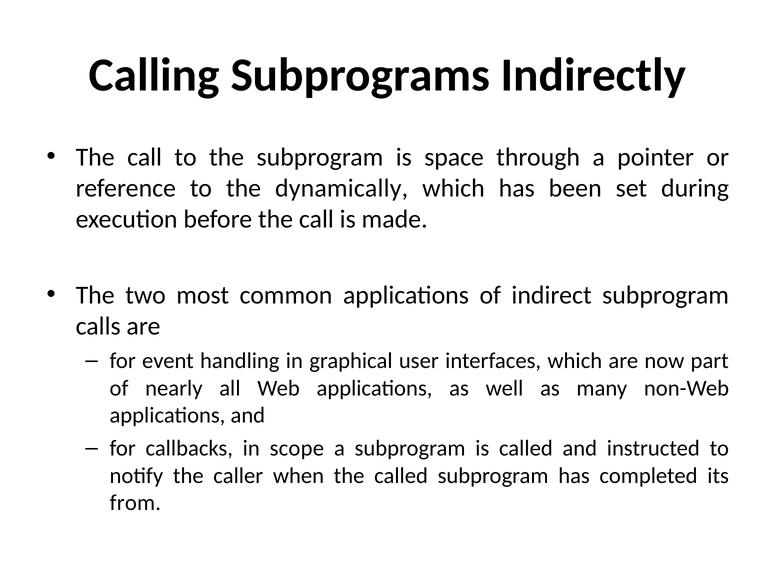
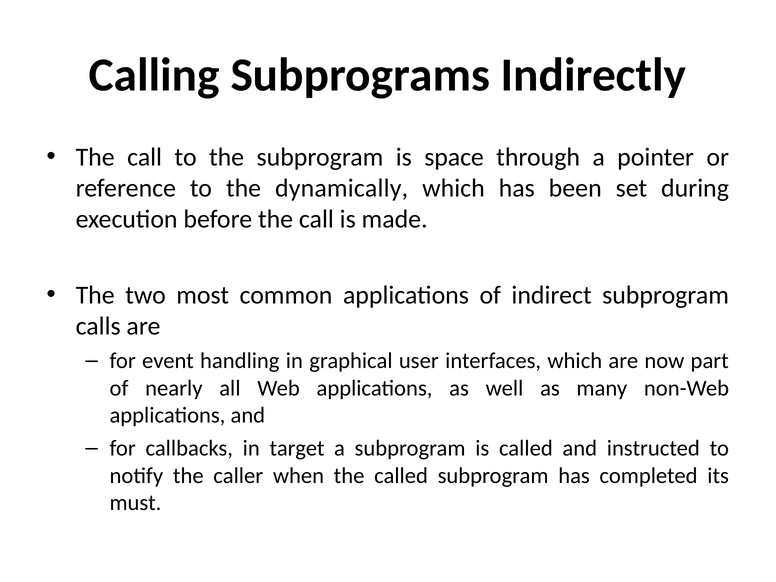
scope: scope -> target (297, 448)
from: from -> must (136, 503)
